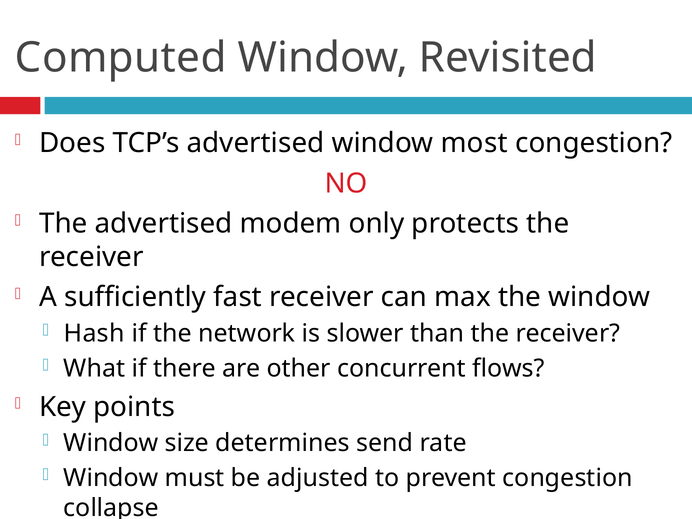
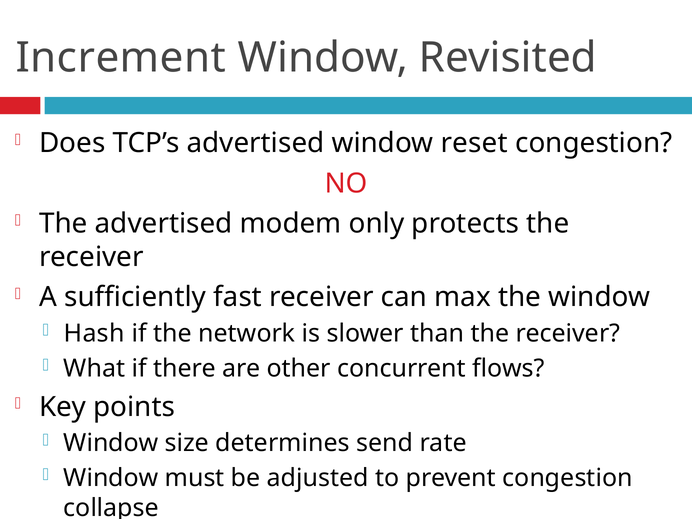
Computed: Computed -> Increment (121, 58)
most: most -> reset (474, 143)
